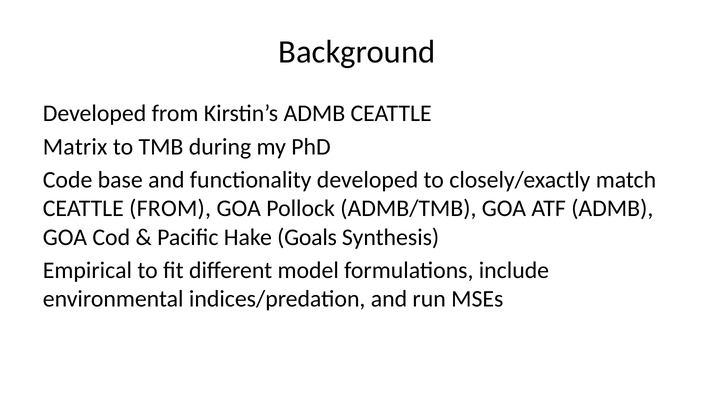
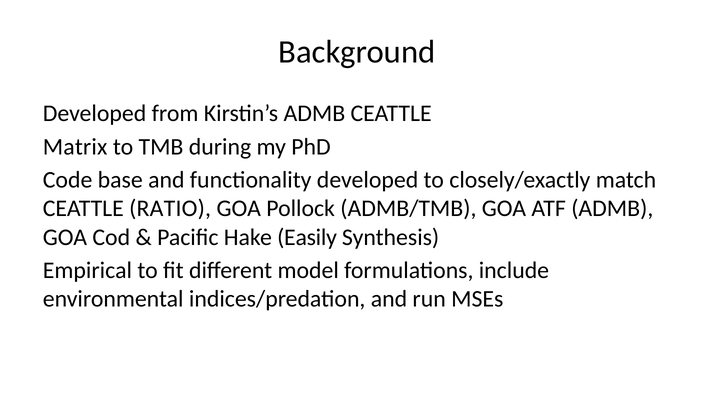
CEATTLE FROM: FROM -> RATIO (170, 208)
Goals: Goals -> Easily (307, 237)
